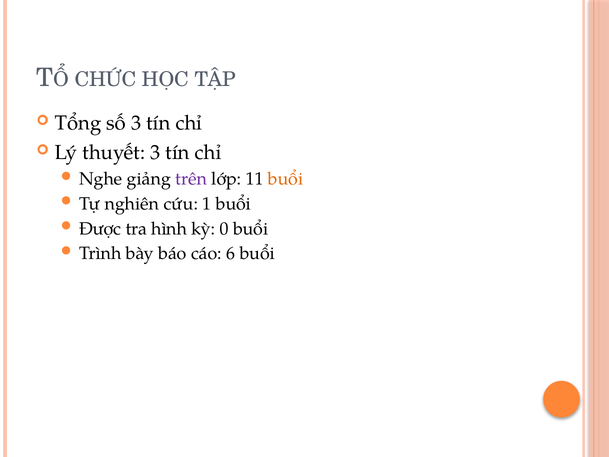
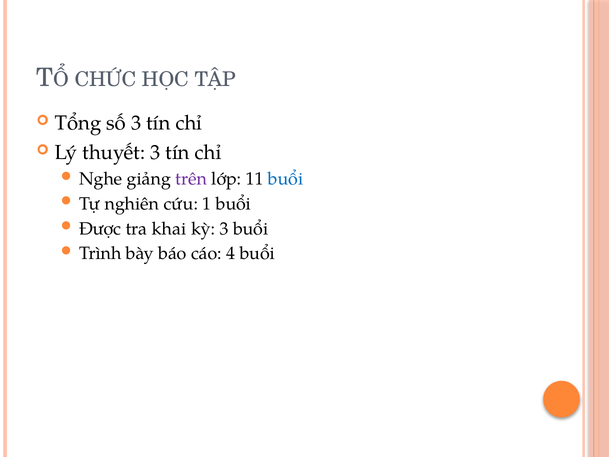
buổi colour: orange -> blue (286, 179)
hình: hình -> khai (169, 229)
kỳ 0: 0 -> 3 (224, 229)
6: 6 -> 4 (231, 253)
